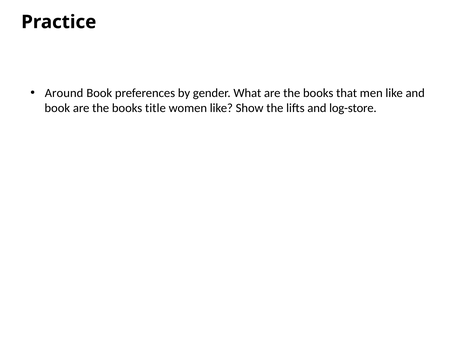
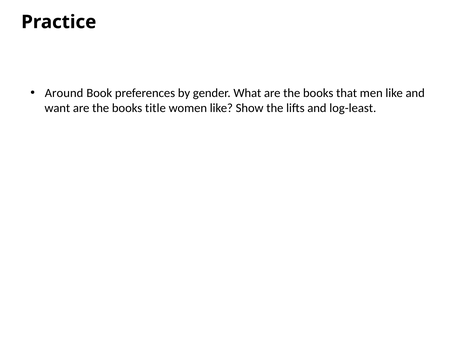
book: book -> want (57, 108)
log-store: log-store -> log-least (353, 108)
